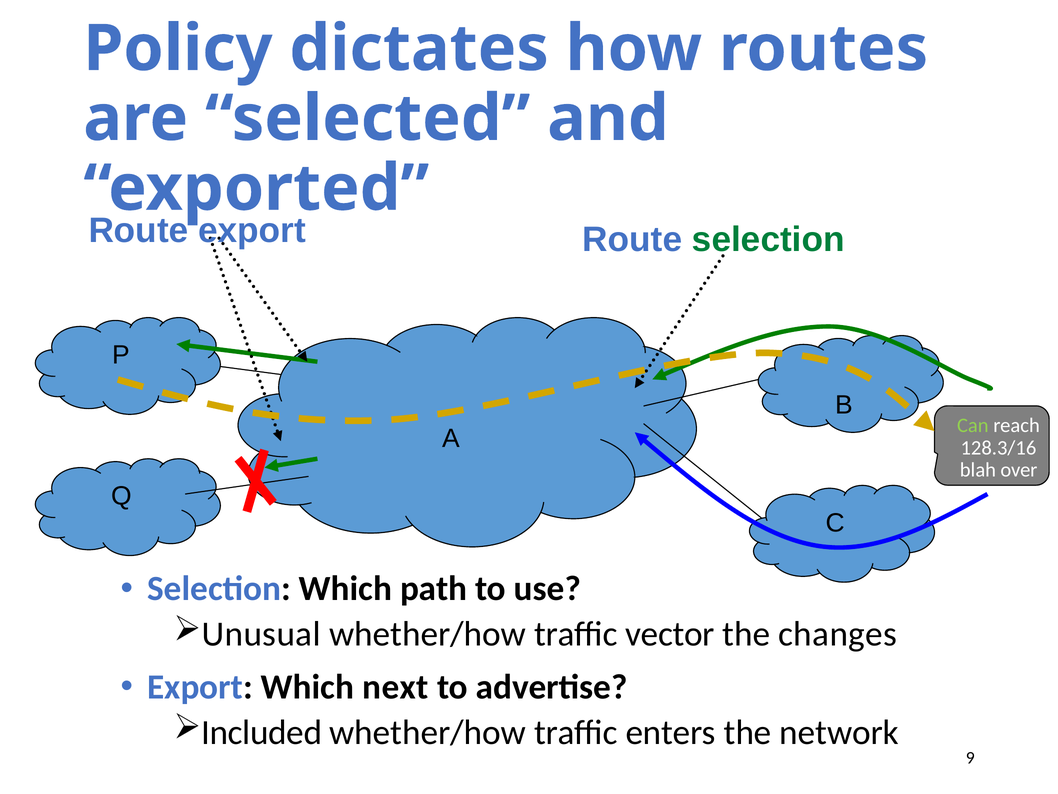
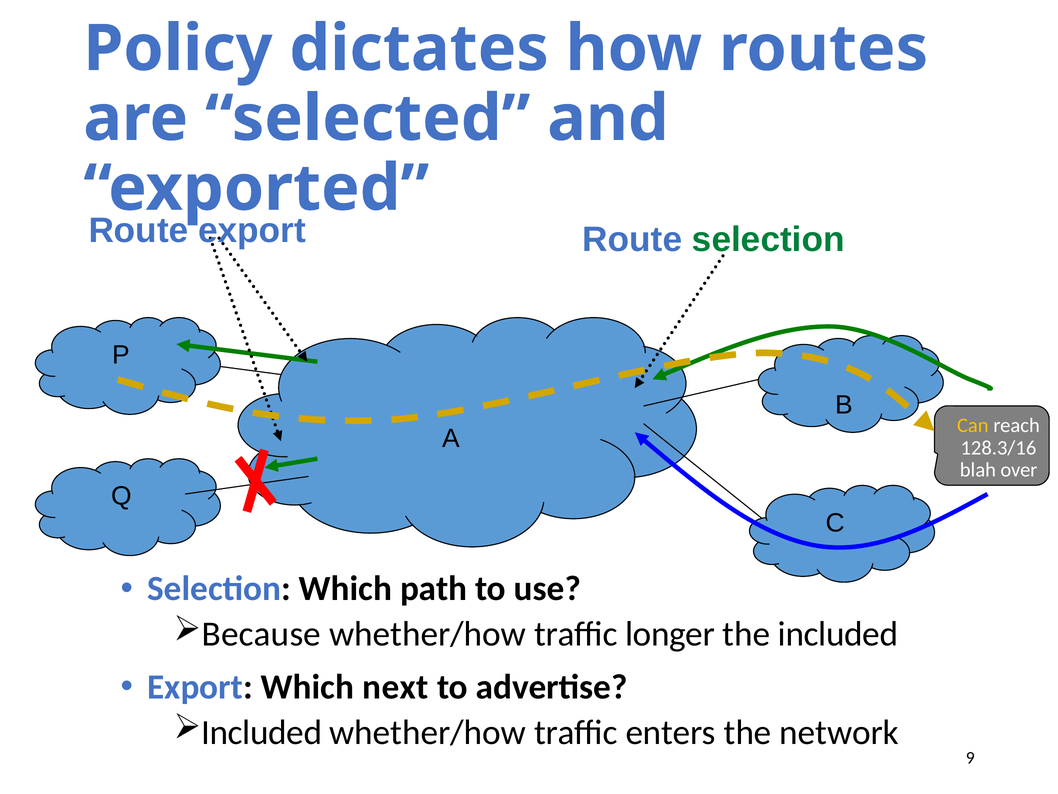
Can colour: light green -> yellow (973, 425)
Unusual: Unusual -> Because (261, 634)
vector: vector -> longer (670, 634)
the changes: changes -> included (838, 634)
